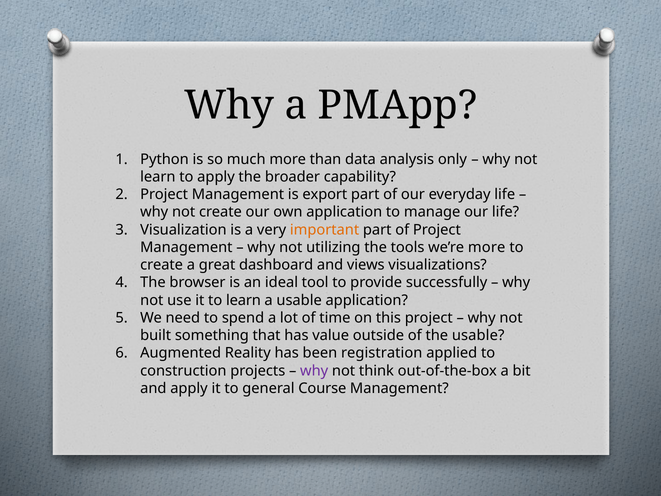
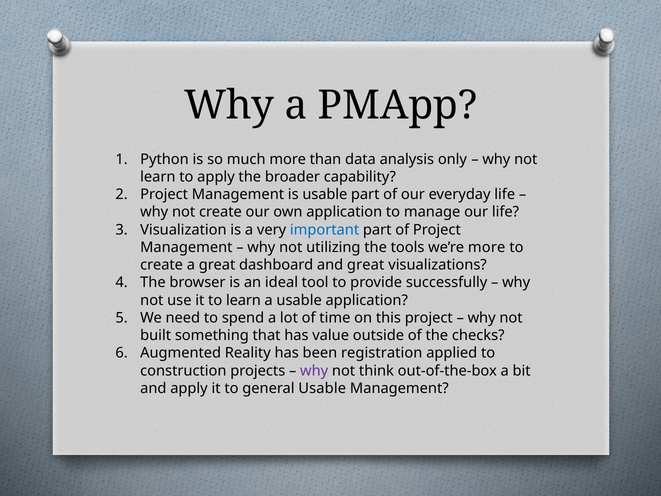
is export: export -> usable (325, 194)
important colour: orange -> blue (325, 230)
and views: views -> great (366, 265)
the usable: usable -> checks (478, 335)
general Course: Course -> Usable (322, 388)
